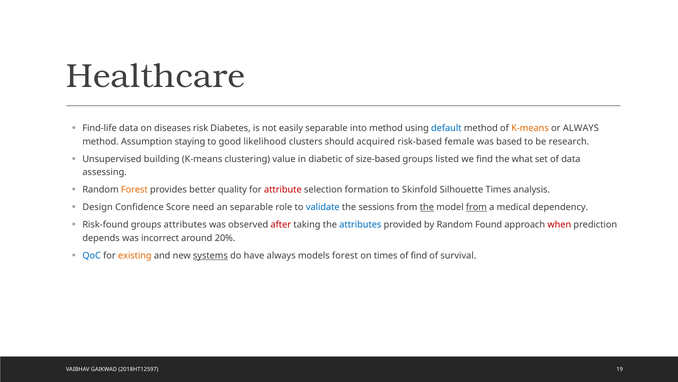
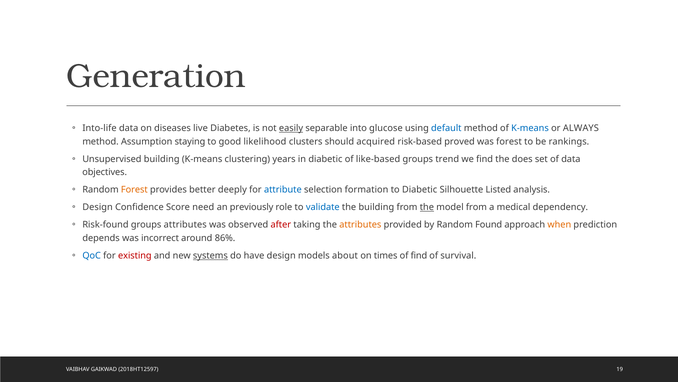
Healthcare: Healthcare -> Generation (156, 76)
Find-life: Find-life -> Into-life (100, 128)
risk: risk -> live (201, 128)
easily underline: none -> present (291, 128)
into method: method -> glucose (386, 128)
K-means colour: orange -> blue (530, 128)
female: female -> proved (460, 141)
was based: based -> forest (509, 141)
research: research -> rankings (569, 141)
value: value -> years (284, 159)
size-based: size-based -> like-based (378, 159)
listed: listed -> trend (447, 159)
what: what -> does (522, 159)
assessing: assessing -> objectives (105, 172)
quality: quality -> deeply (232, 190)
attribute colour: red -> blue (283, 190)
to Skinfold: Skinfold -> Diabetic (420, 190)
Silhouette Times: Times -> Listed (498, 190)
an separable: separable -> previously (252, 207)
the sessions: sessions -> building (376, 207)
from underline: present -> none (476, 207)
attributes colour: blue -> orange (360, 225)
when colour: red -> orange (559, 225)
20%: 20% -> 86% (225, 238)
existing colour: orange -> red (135, 255)
have always: always -> design (281, 255)
models forest: forest -> about (345, 255)
